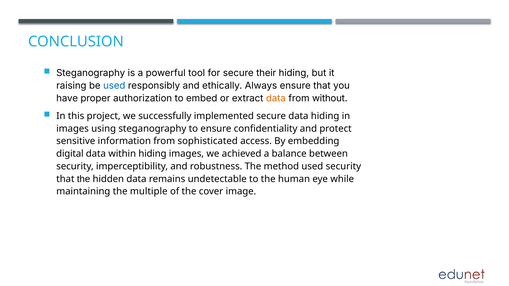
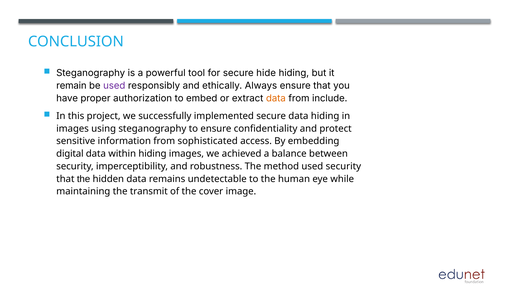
their: their -> hide (266, 73)
raising: raising -> remain (71, 86)
used colour: blue -> purple (114, 86)
without: without -> include (330, 98)
multiple: multiple -> transmit (149, 192)
